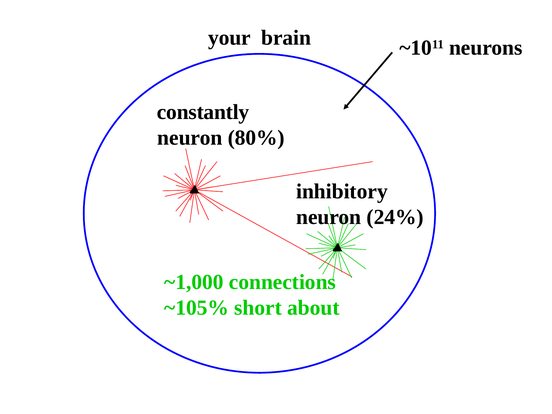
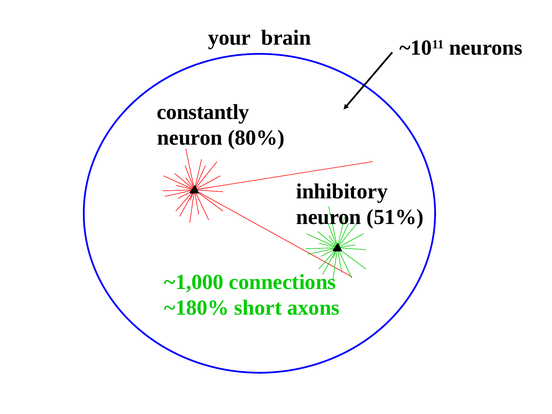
24%: 24% -> 51% (395, 217)
~105%: ~105% -> ~180% (197, 308)
about: about -> axons (313, 308)
